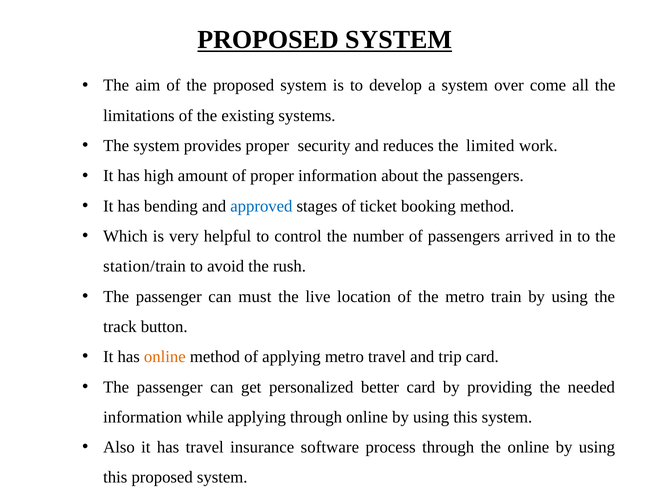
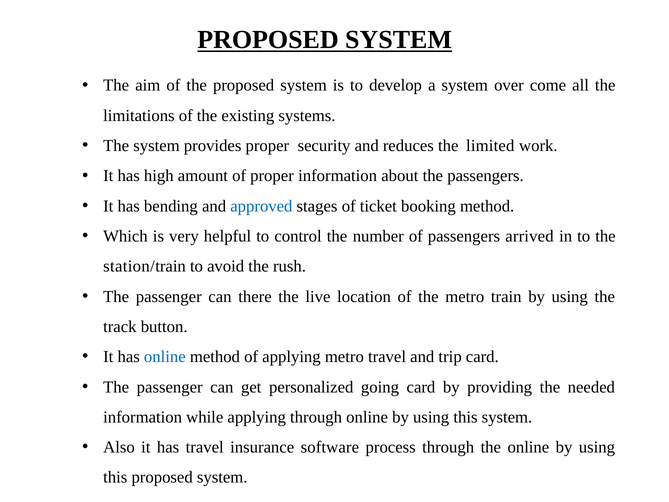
must: must -> there (255, 296)
online colour: orange -> blue (165, 357)
better: better -> going (380, 387)
